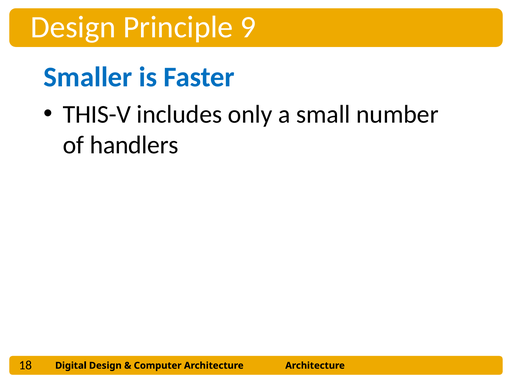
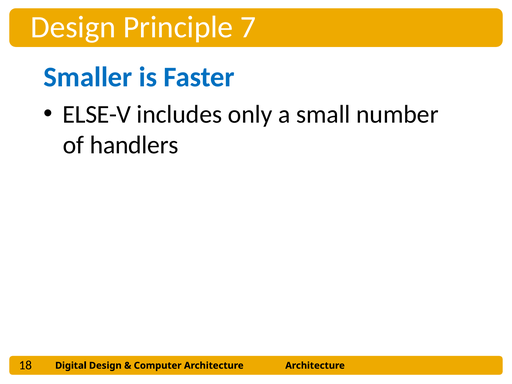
9: 9 -> 7 (248, 27)
THIS-V: THIS-V -> ELSE-V (97, 114)
